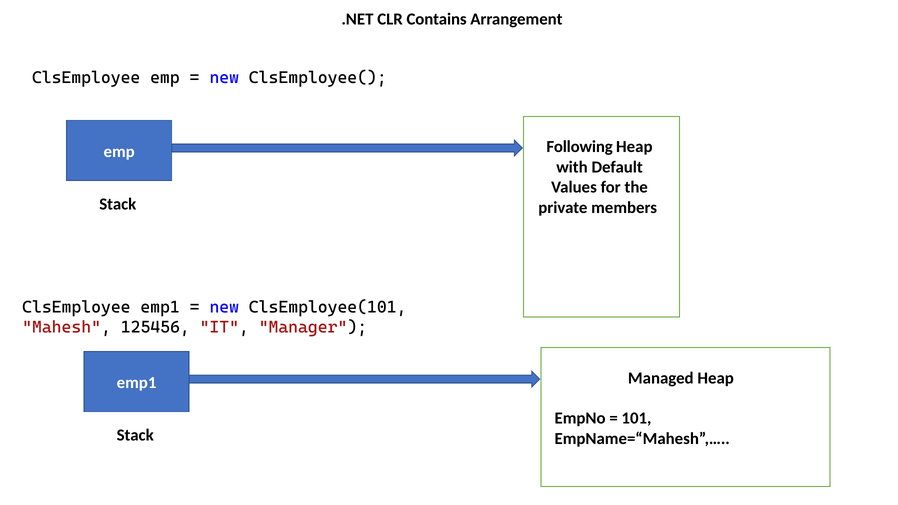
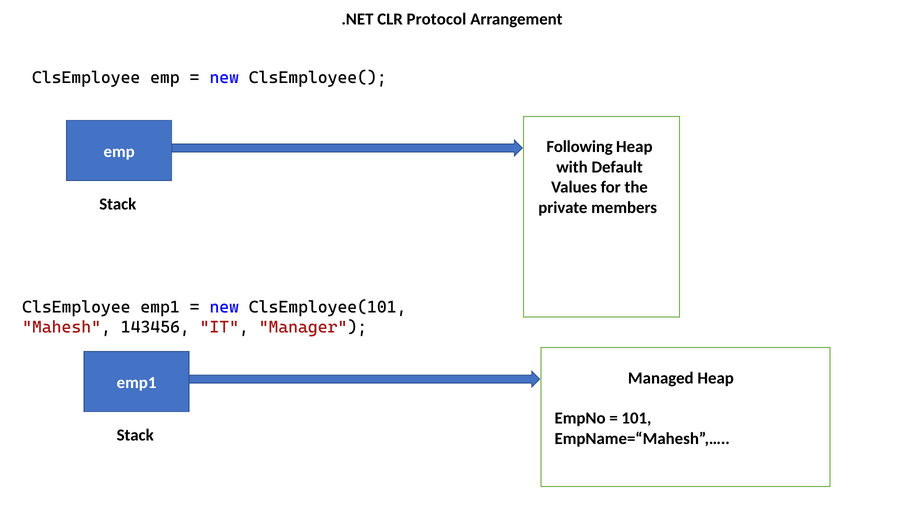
Contains: Contains -> Protocol (436, 19)
125456: 125456 -> 143456 (155, 327)
